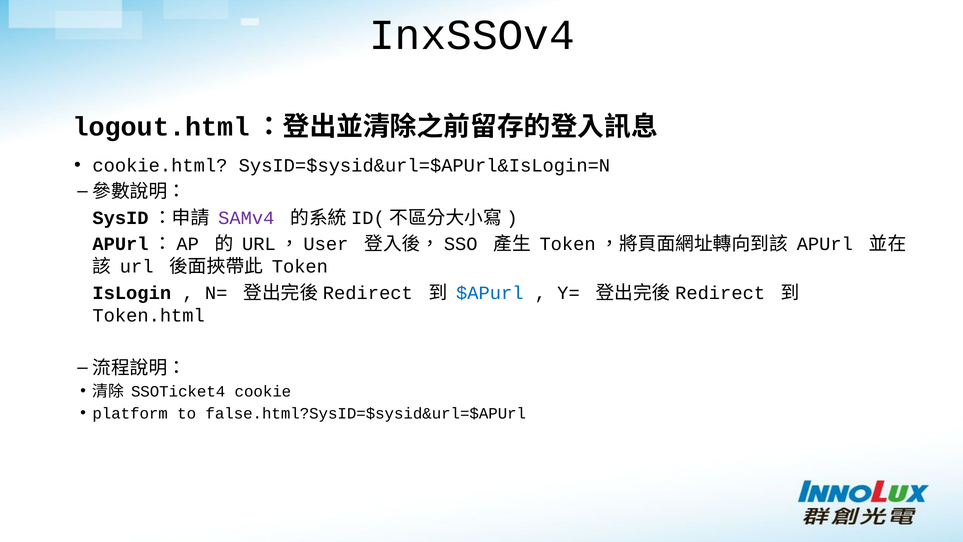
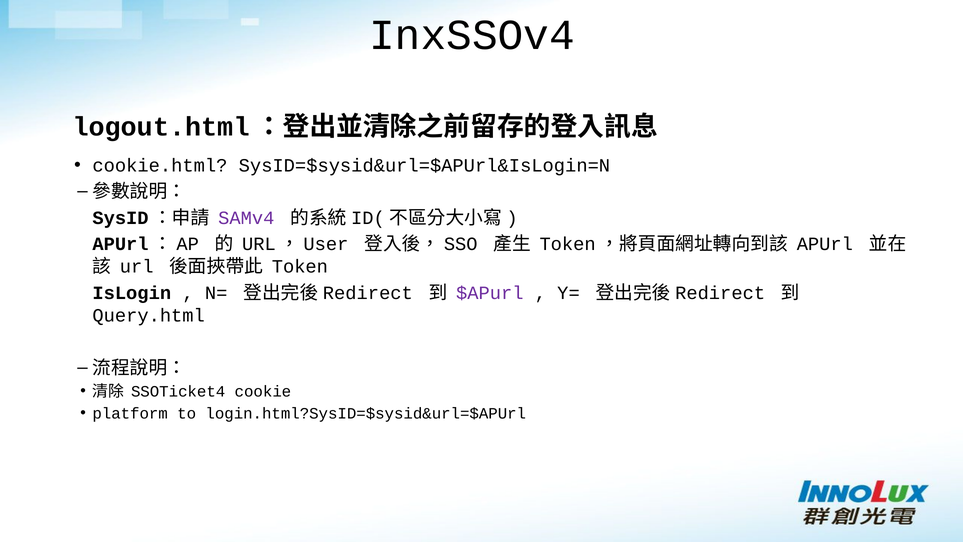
$APurl colour: blue -> purple (490, 293)
Token.html: Token.html -> Query.html (149, 315)
false.html?SysID=$sysid&url=$APUrl: false.html?SysID=$sysid&url=$APUrl -> login.html?SysID=$sysid&url=$APUrl (366, 413)
